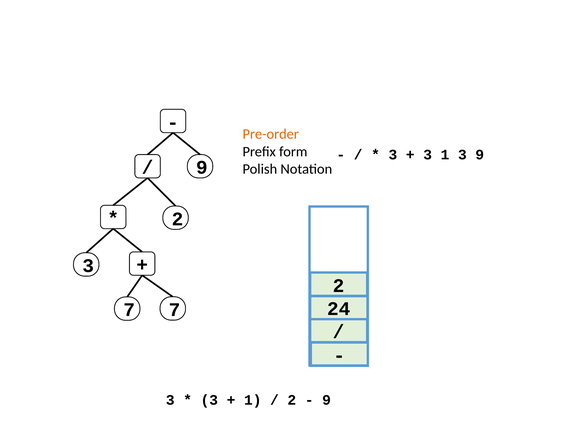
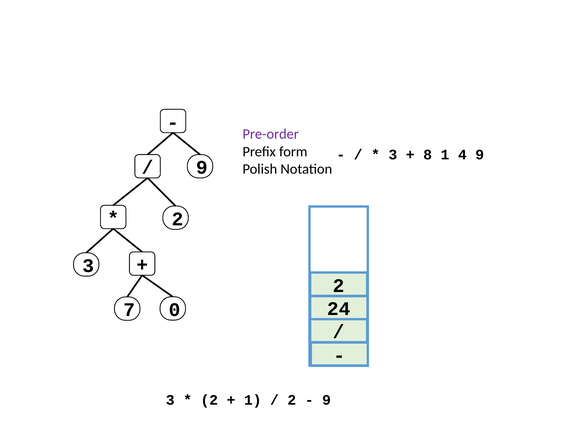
Pre-order colour: orange -> purple (271, 134)
3: 3 -> 8 (428, 155)
1 3: 3 -> 4 (462, 155)
7 7: 7 -> 0 (175, 310)
3: 3 -> 2 (209, 400)
